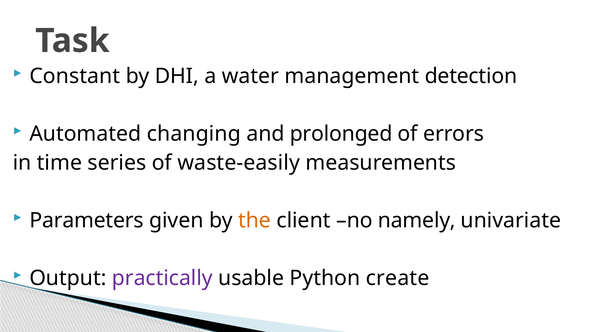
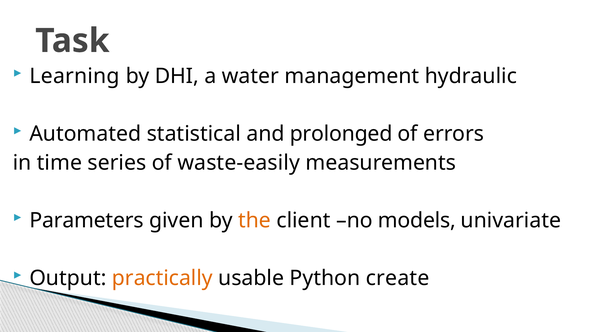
Constant: Constant -> Learning (75, 76)
detection: detection -> hydraulic (471, 76)
changing: changing -> statistical (194, 134)
namely: namely -> models (417, 220)
practically colour: purple -> orange (162, 278)
